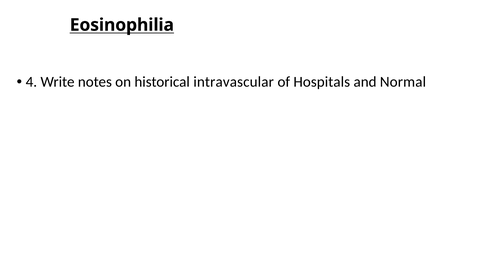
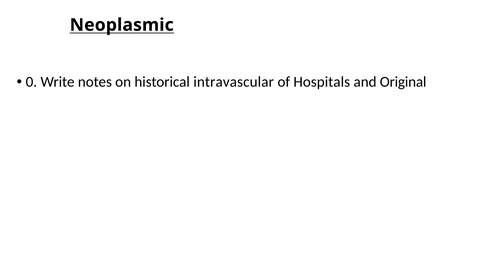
Eosinophilia: Eosinophilia -> Neoplasmic (122, 25)
4: 4 -> 0 (31, 82)
Normal: Normal -> Original (403, 82)
